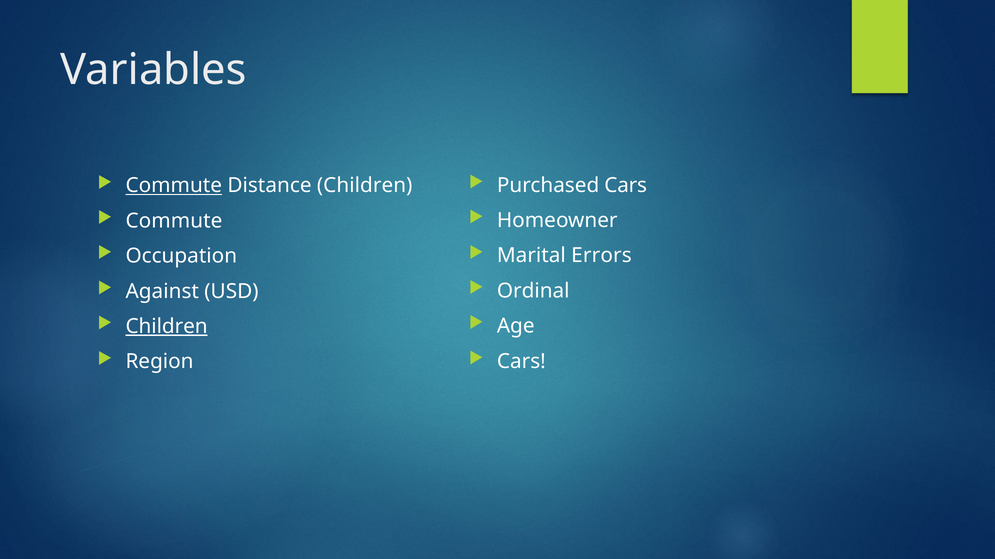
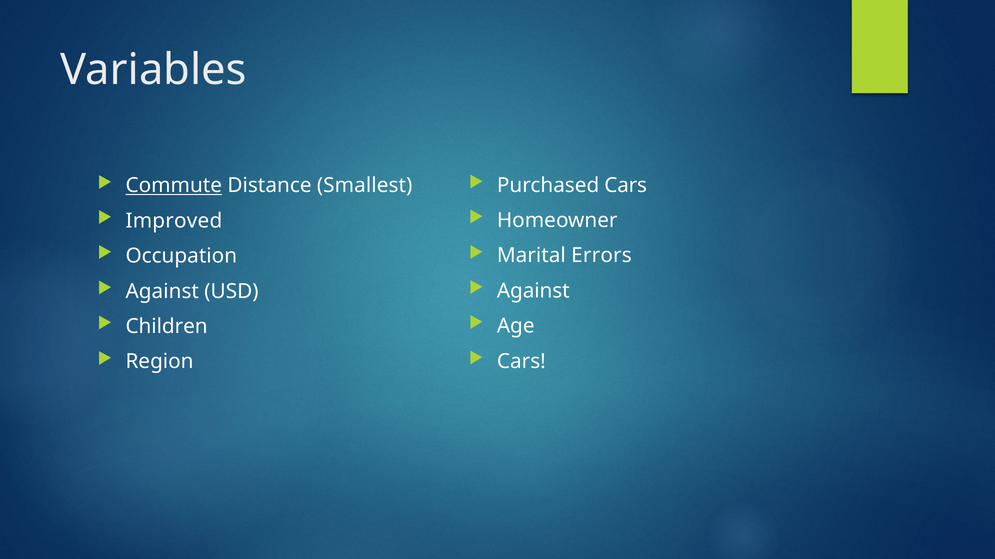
Distance Children: Children -> Smallest (365, 186)
Commute: Commute -> Improved (174, 221)
Ordinal: Ordinal -> Against (533, 291)
Children underline: present -> none (167, 327)
